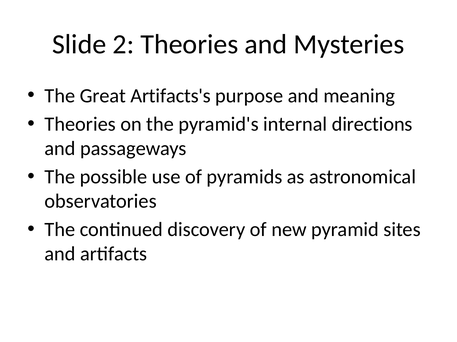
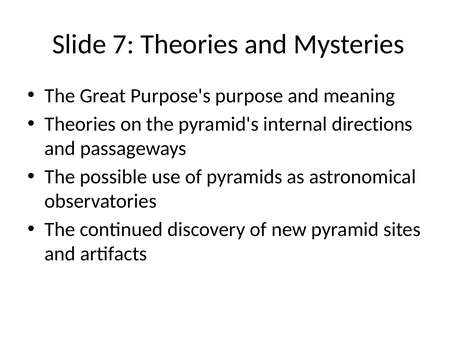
2: 2 -> 7 (123, 44)
Artifacts's: Artifacts's -> Purpose's (171, 96)
